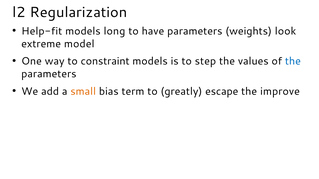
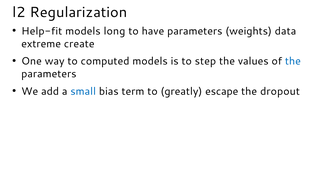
look: look -> data (286, 31)
model: model -> create (79, 44)
constraint: constraint -> computed (105, 61)
small colour: orange -> blue (83, 91)
improve: improve -> dropout (280, 91)
